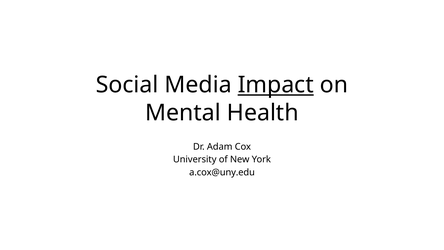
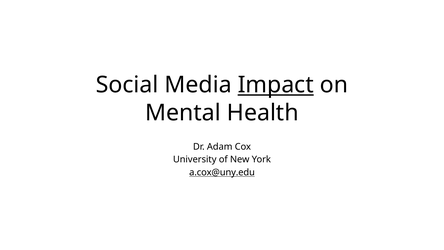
a.cox@uny.edu underline: none -> present (222, 172)
